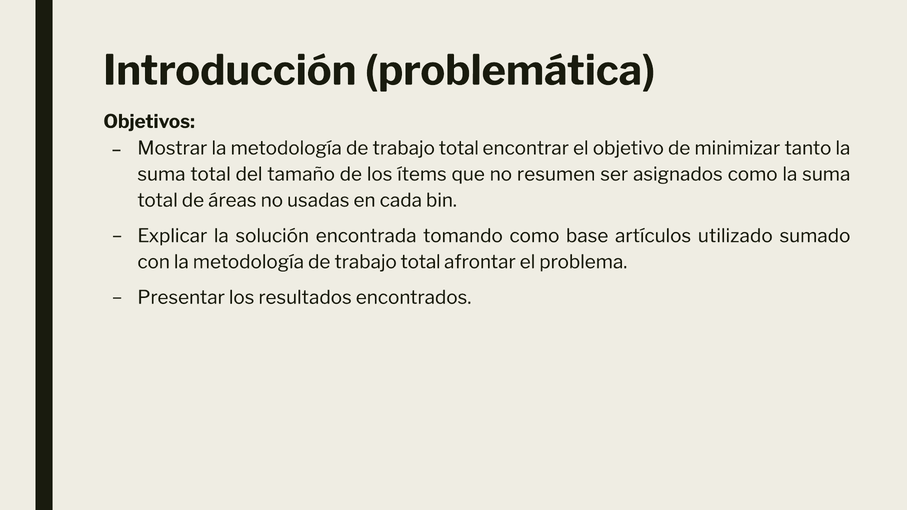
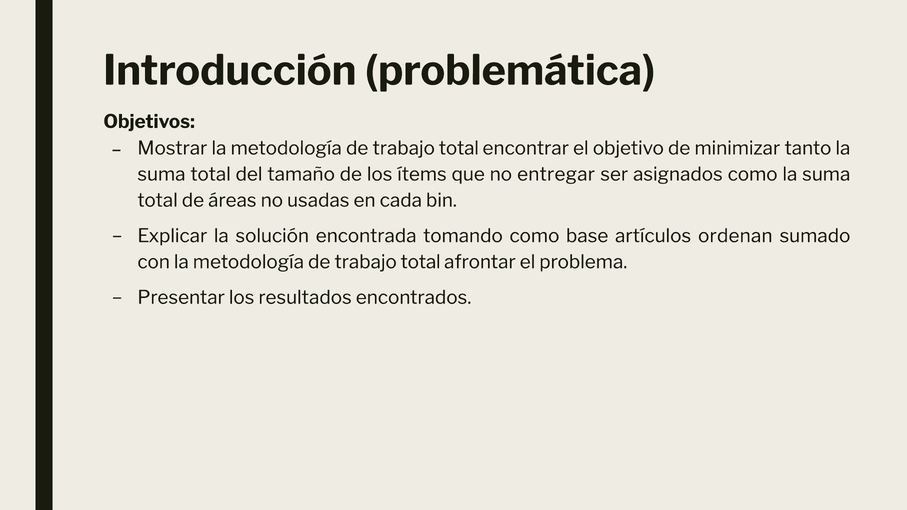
resumen: resumen -> entregar (556, 174)
utilizado: utilizado -> ordenan (735, 236)
